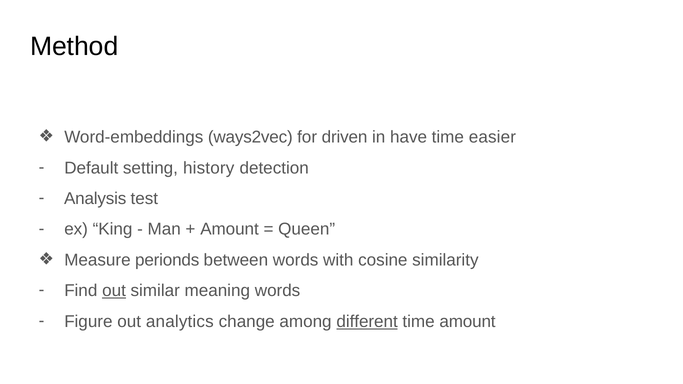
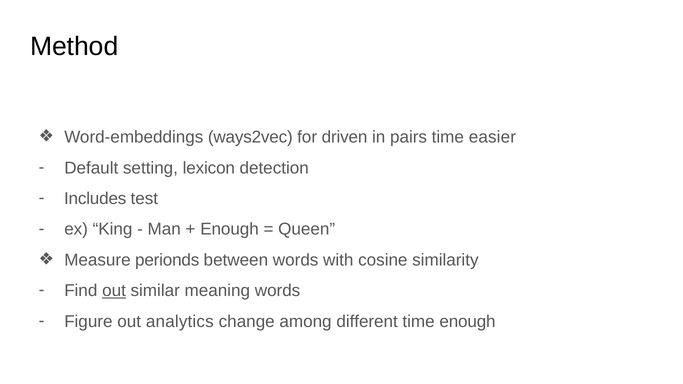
have: have -> pairs (409, 137)
history: history -> lexicon (209, 168)
Analysis: Analysis -> Includes (95, 199)
Amount: Amount -> Enough (230, 229)
different underline: present -> none (367, 322)
time amount: amount -> enough (468, 322)
